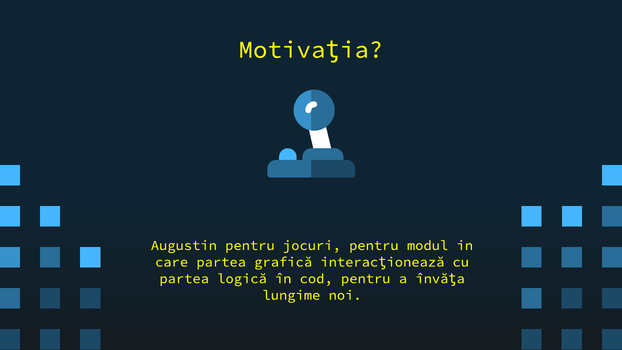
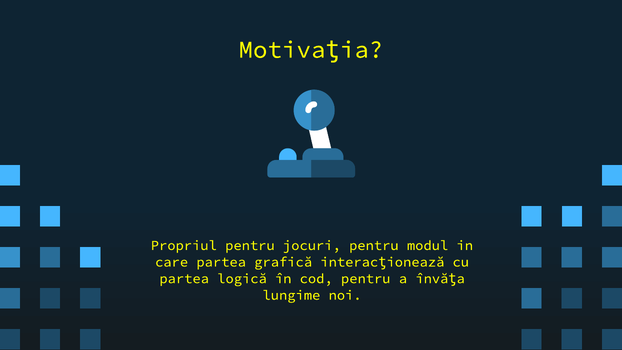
Augustin: Augustin -> Propriul (184, 245)
